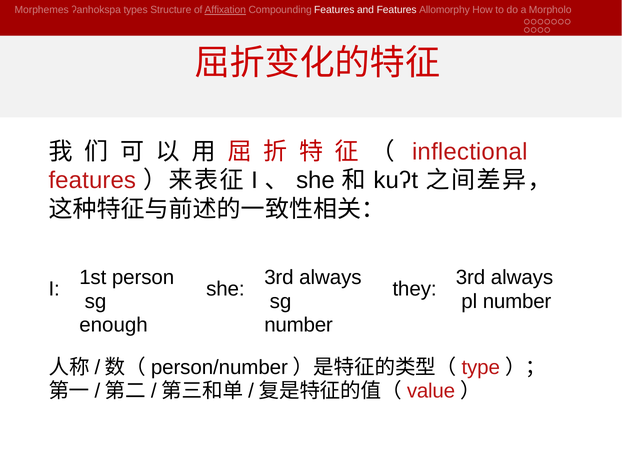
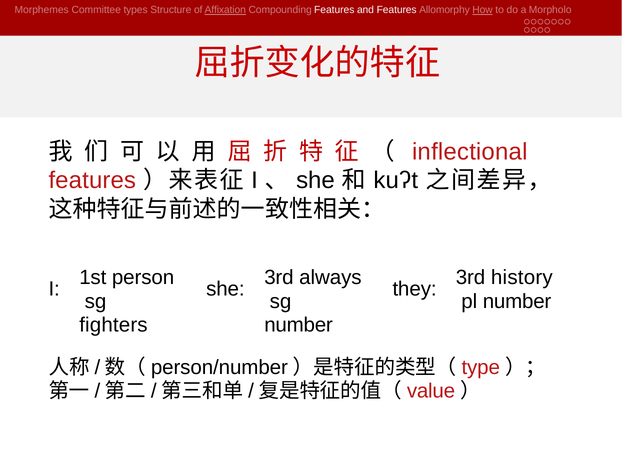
ʔanhokspa: ʔanhokspa -> Committee (96, 10)
How underline: none -> present (483, 10)
always: always -> history (522, 277)
enough: enough -> fighters (113, 325)
